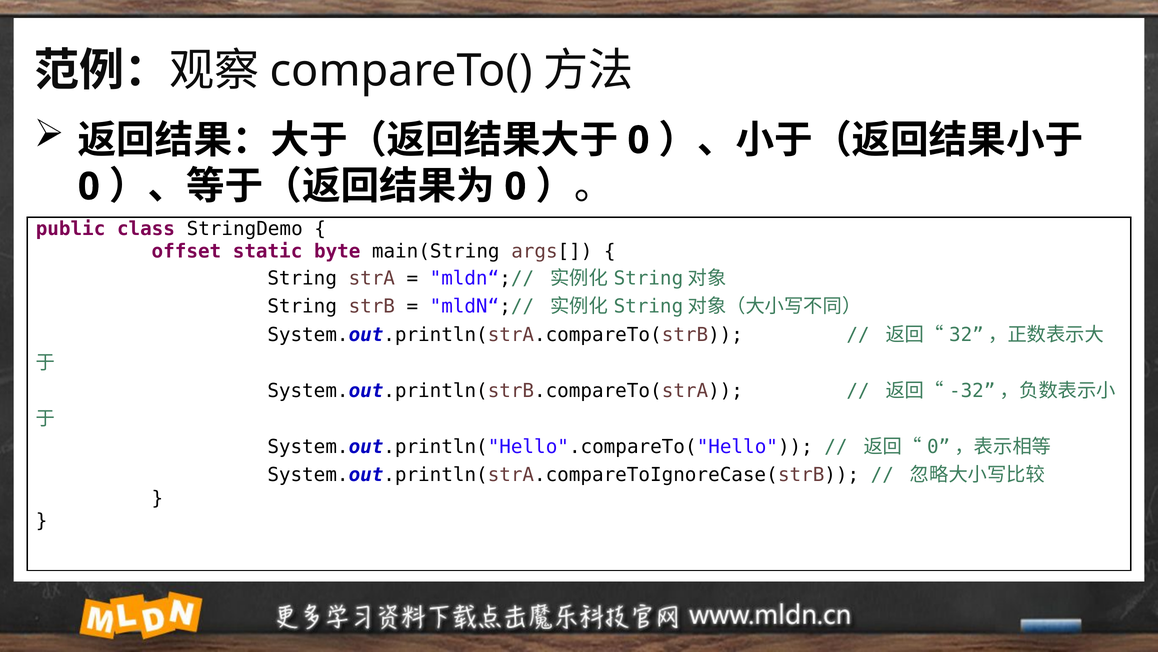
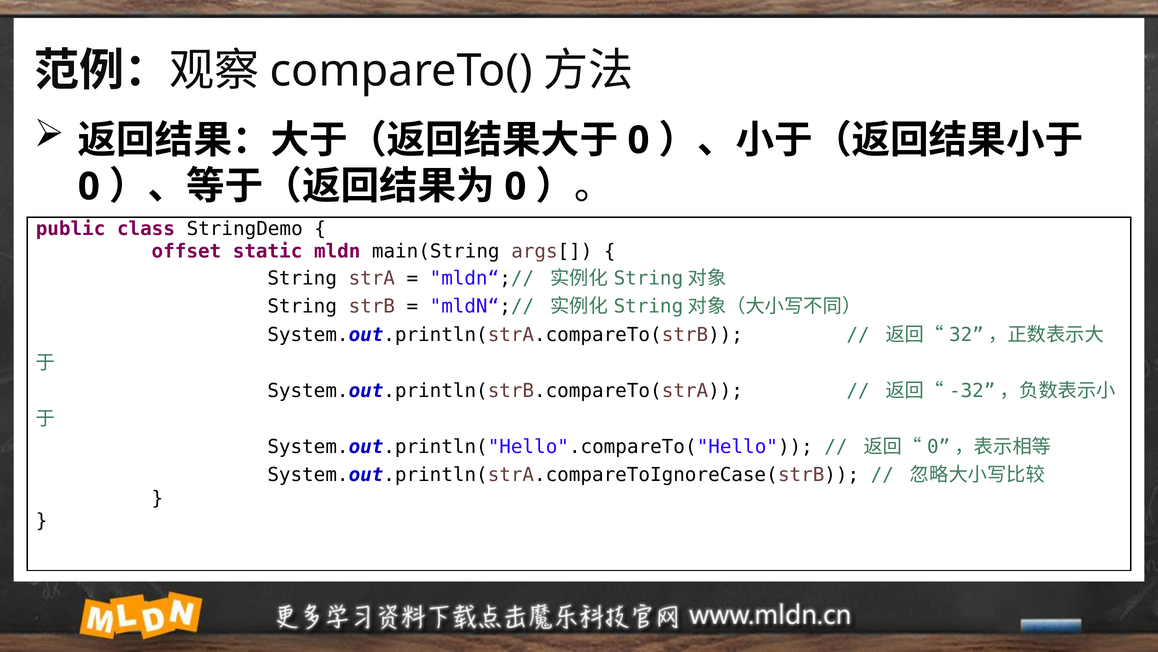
byte: byte -> mldn (337, 251)
